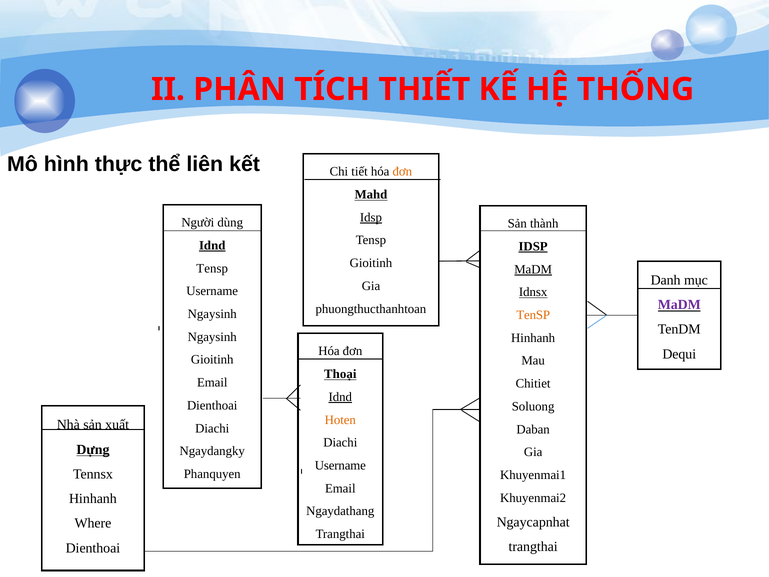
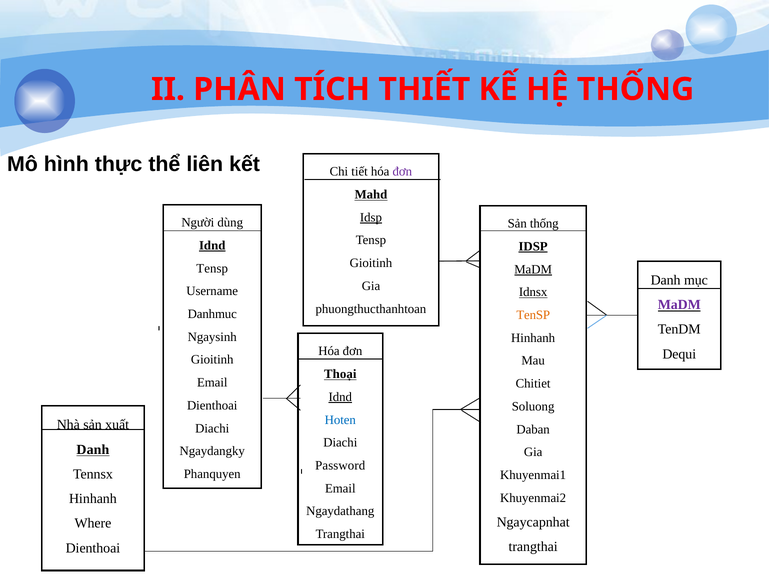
đơn colour: orange -> purple (402, 172)
Sản thành: thành -> thống (544, 223)
Ngaysinh: Ngaysinh -> Danhmuc (212, 314)
Hoten colour: orange -> blue (340, 420)
Dựng: Dựng -> Danh (93, 449)
Username: Username -> Password (340, 465)
